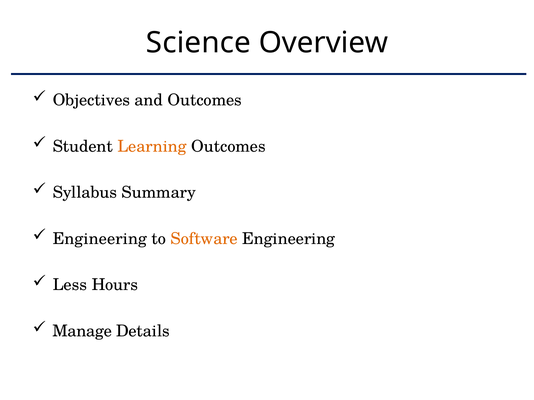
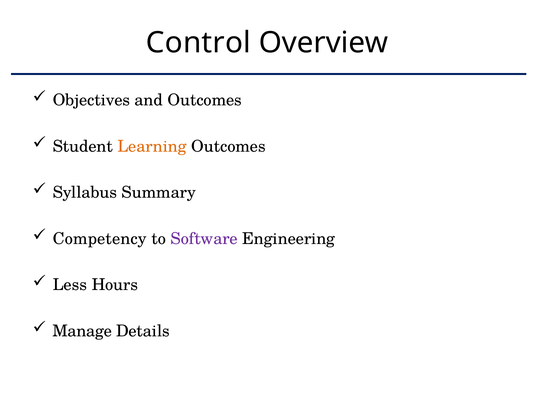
Science: Science -> Control (198, 43)
Engineering: Engineering -> Competency (100, 239)
Software colour: orange -> purple (204, 239)
